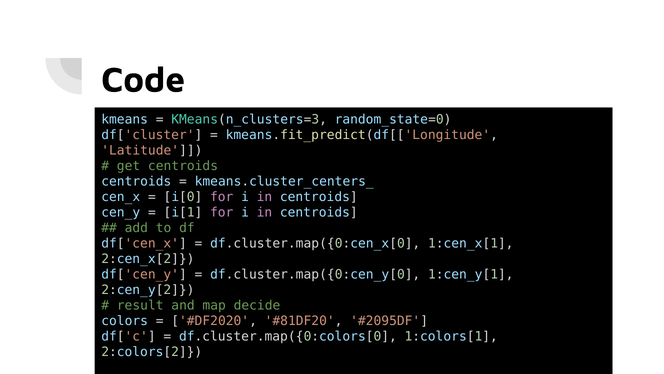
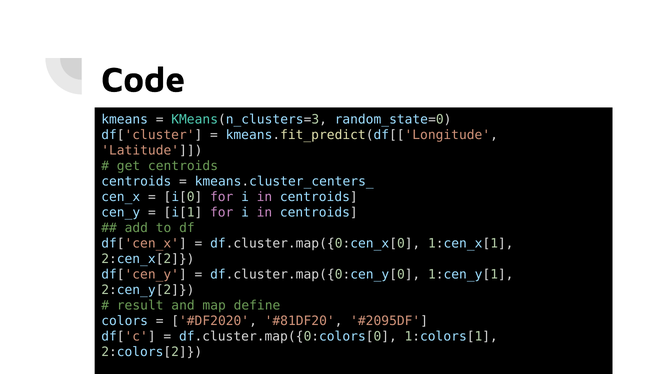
decide: decide -> define (257, 305)
